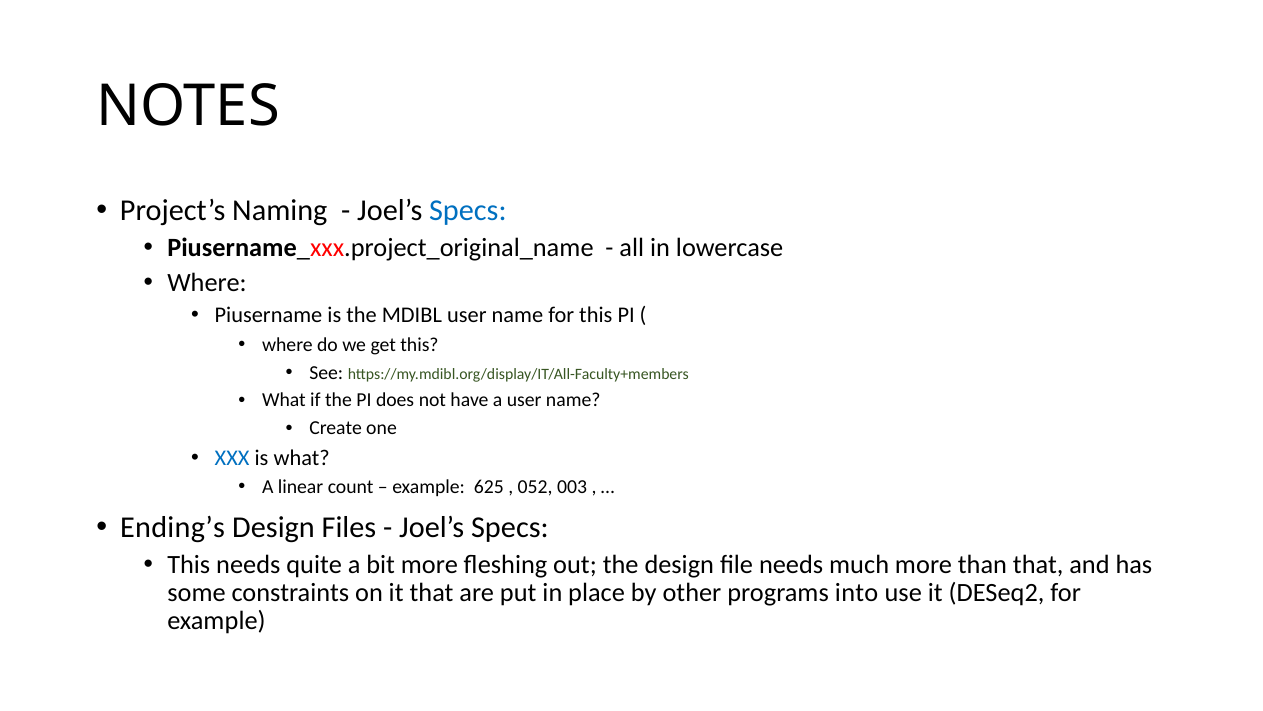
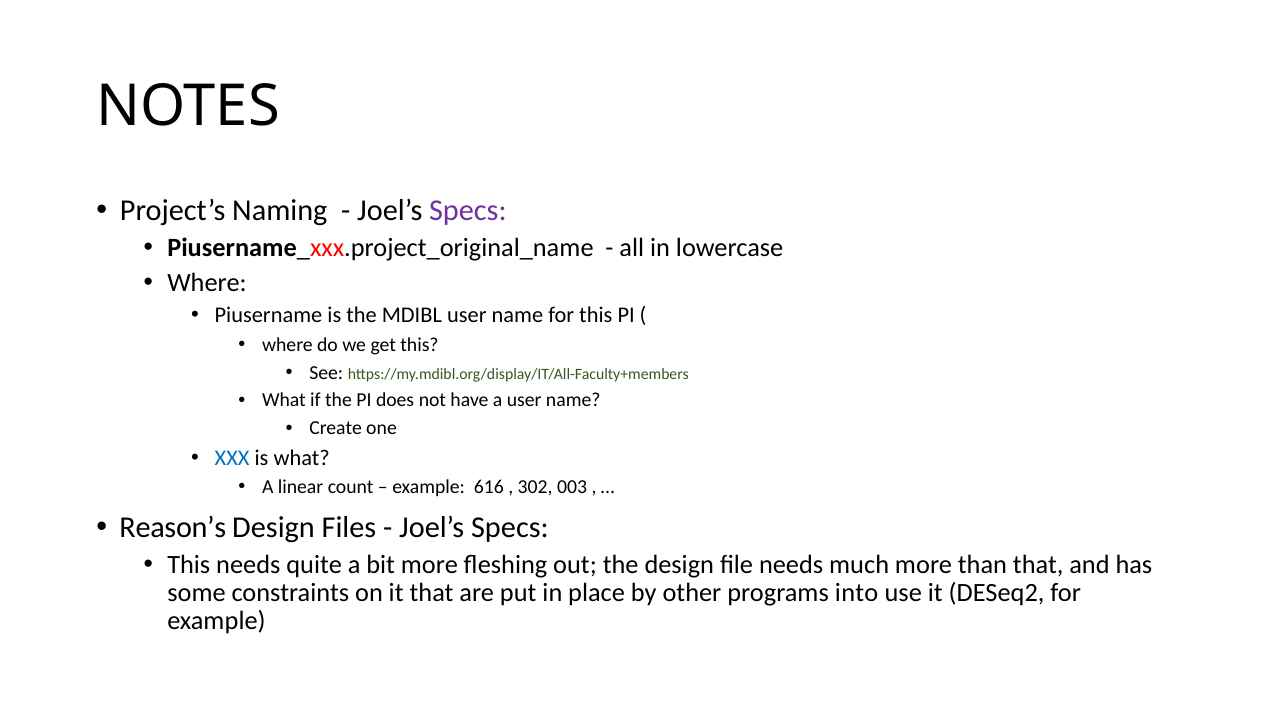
Specs colour: blue -> purple (468, 210)
625: 625 -> 616 (489, 487)
052: 052 -> 302 (535, 487)
Ending’s: Ending’s -> Reason’s (173, 527)
